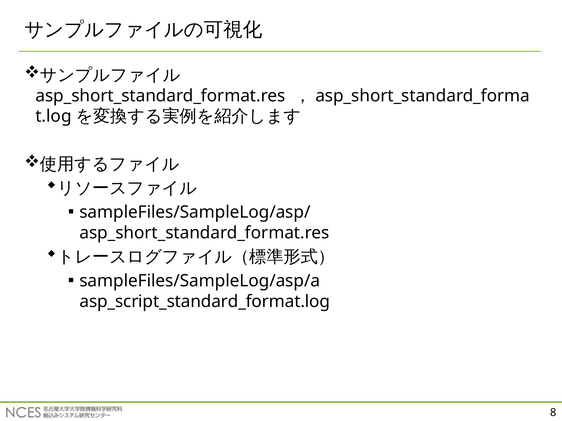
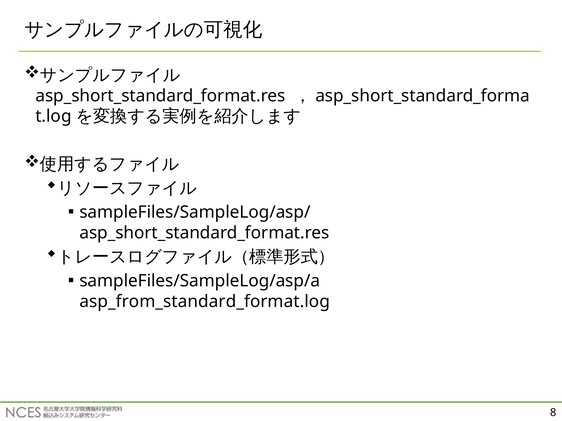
asp_script_standard_format.log: asp_script_standard_format.log -> asp_from_standard_format.log (205, 302)
